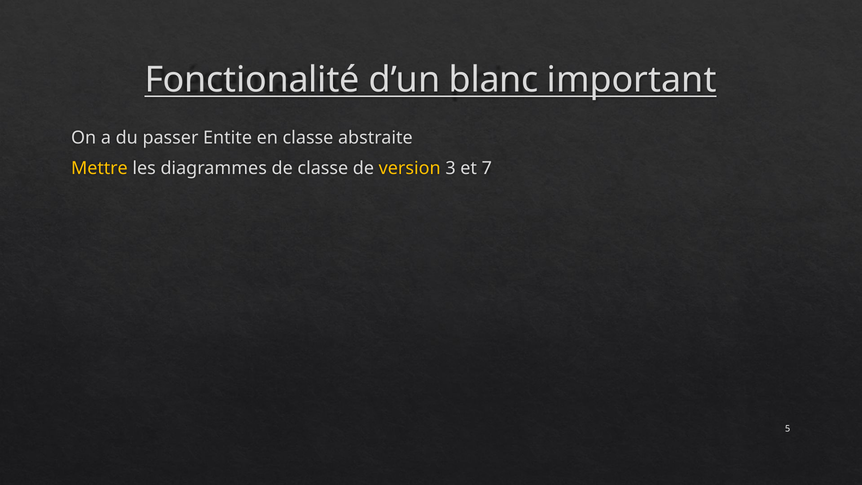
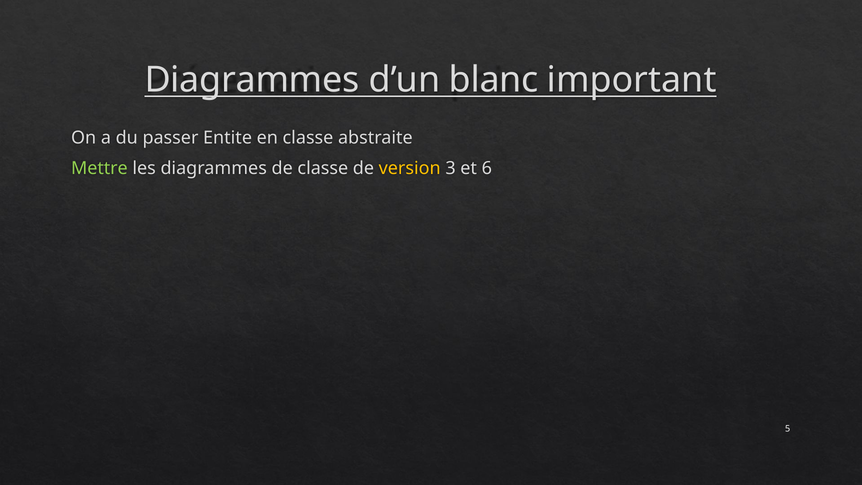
Fonctionalité: Fonctionalité -> Diagrammes (252, 80)
Mettre colour: yellow -> light green (99, 168)
7: 7 -> 6 (487, 168)
